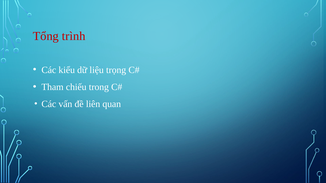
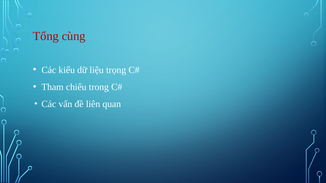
trình: trình -> cùng (74, 36)
